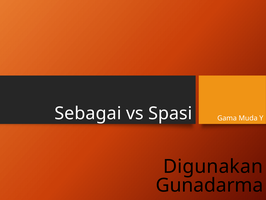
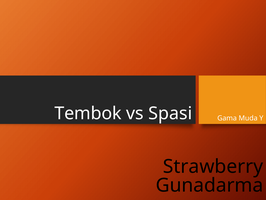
Sebagai: Sebagai -> Tembok (88, 113)
Digunakan: Digunakan -> Strawberry (213, 166)
